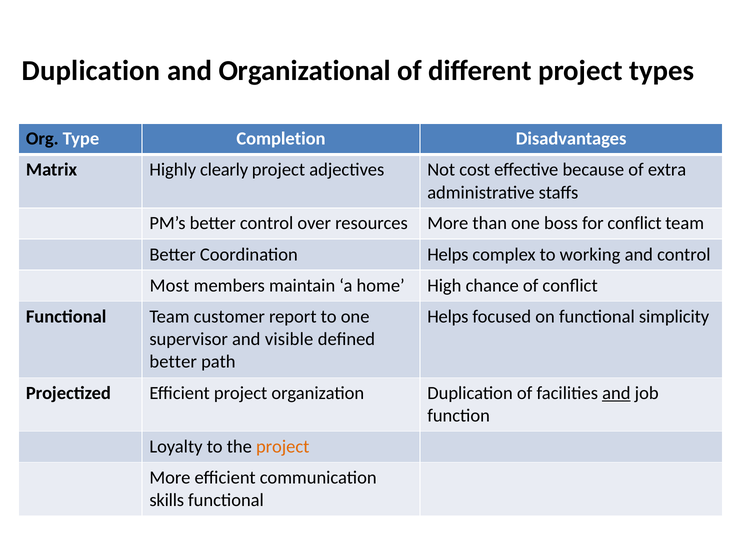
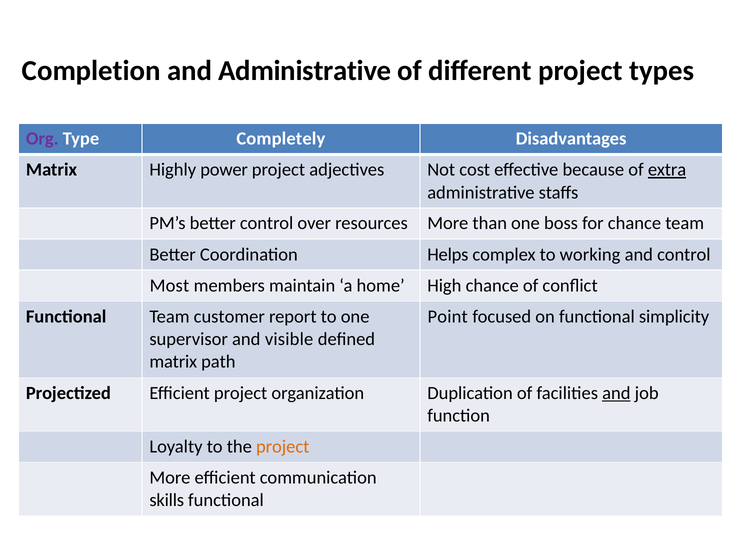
Duplication: Duplication -> Completion (91, 71)
and Organizational: Organizational -> Administrative (305, 71)
Org colour: black -> purple (42, 139)
Completion: Completion -> Completely (281, 139)
clearly: clearly -> power (224, 170)
extra underline: none -> present (667, 170)
for conflict: conflict -> chance (634, 223)
Helps: Helps -> Point (448, 316)
better: better -> matrix (173, 362)
